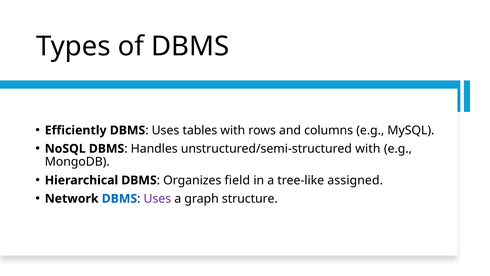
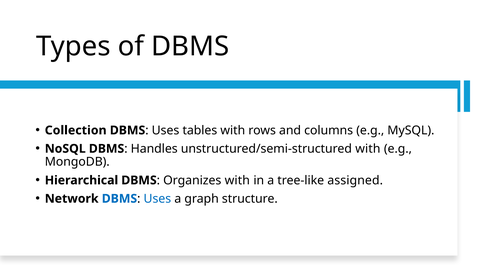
Efficiently: Efficiently -> Collection (76, 130)
Organizes field: field -> with (237, 180)
Uses colour: purple -> blue (157, 198)
